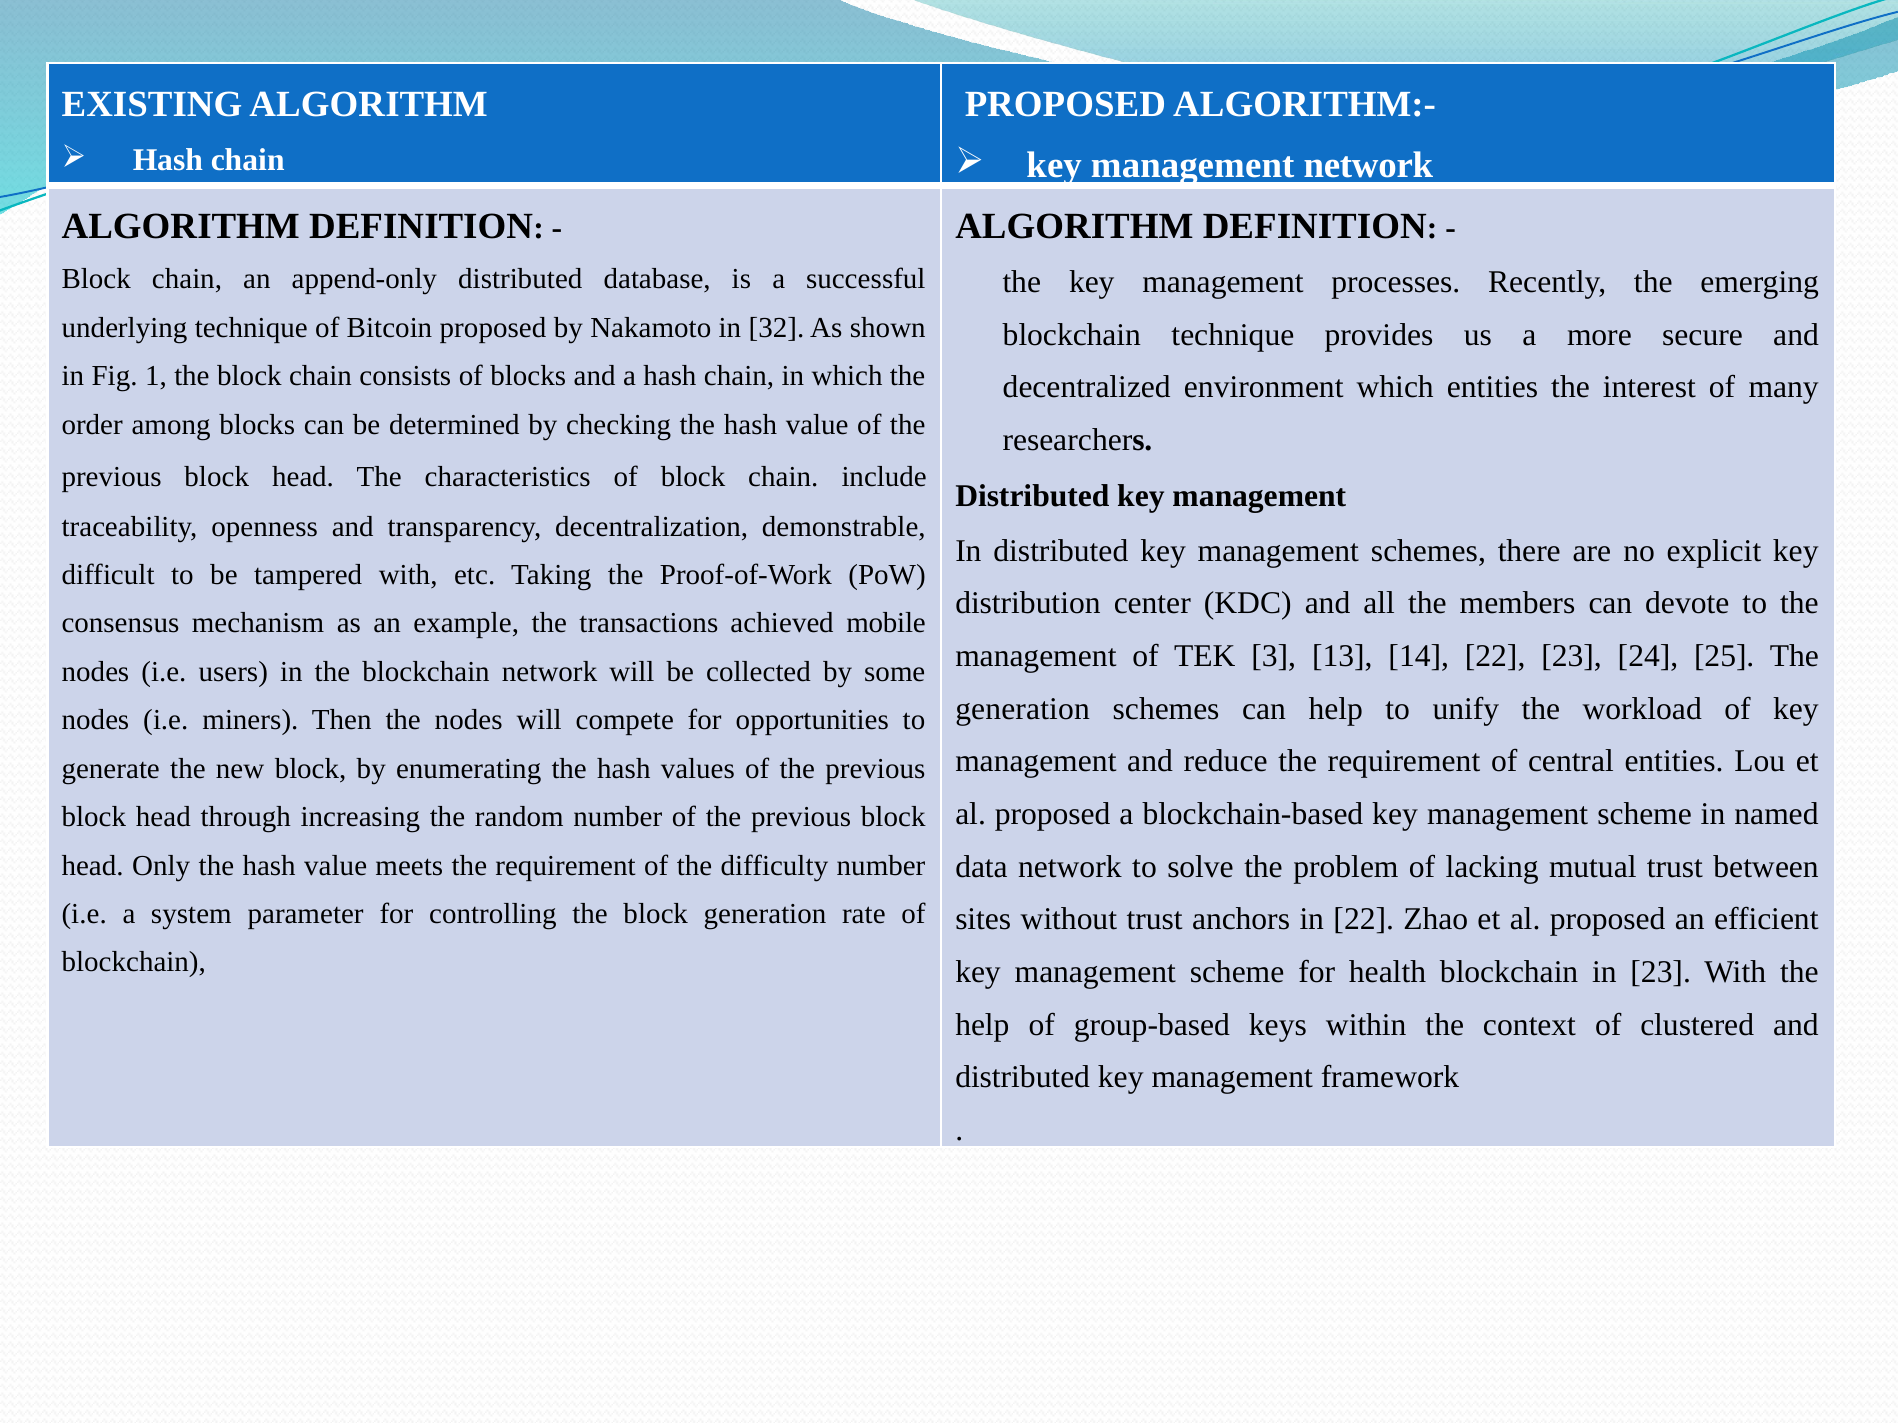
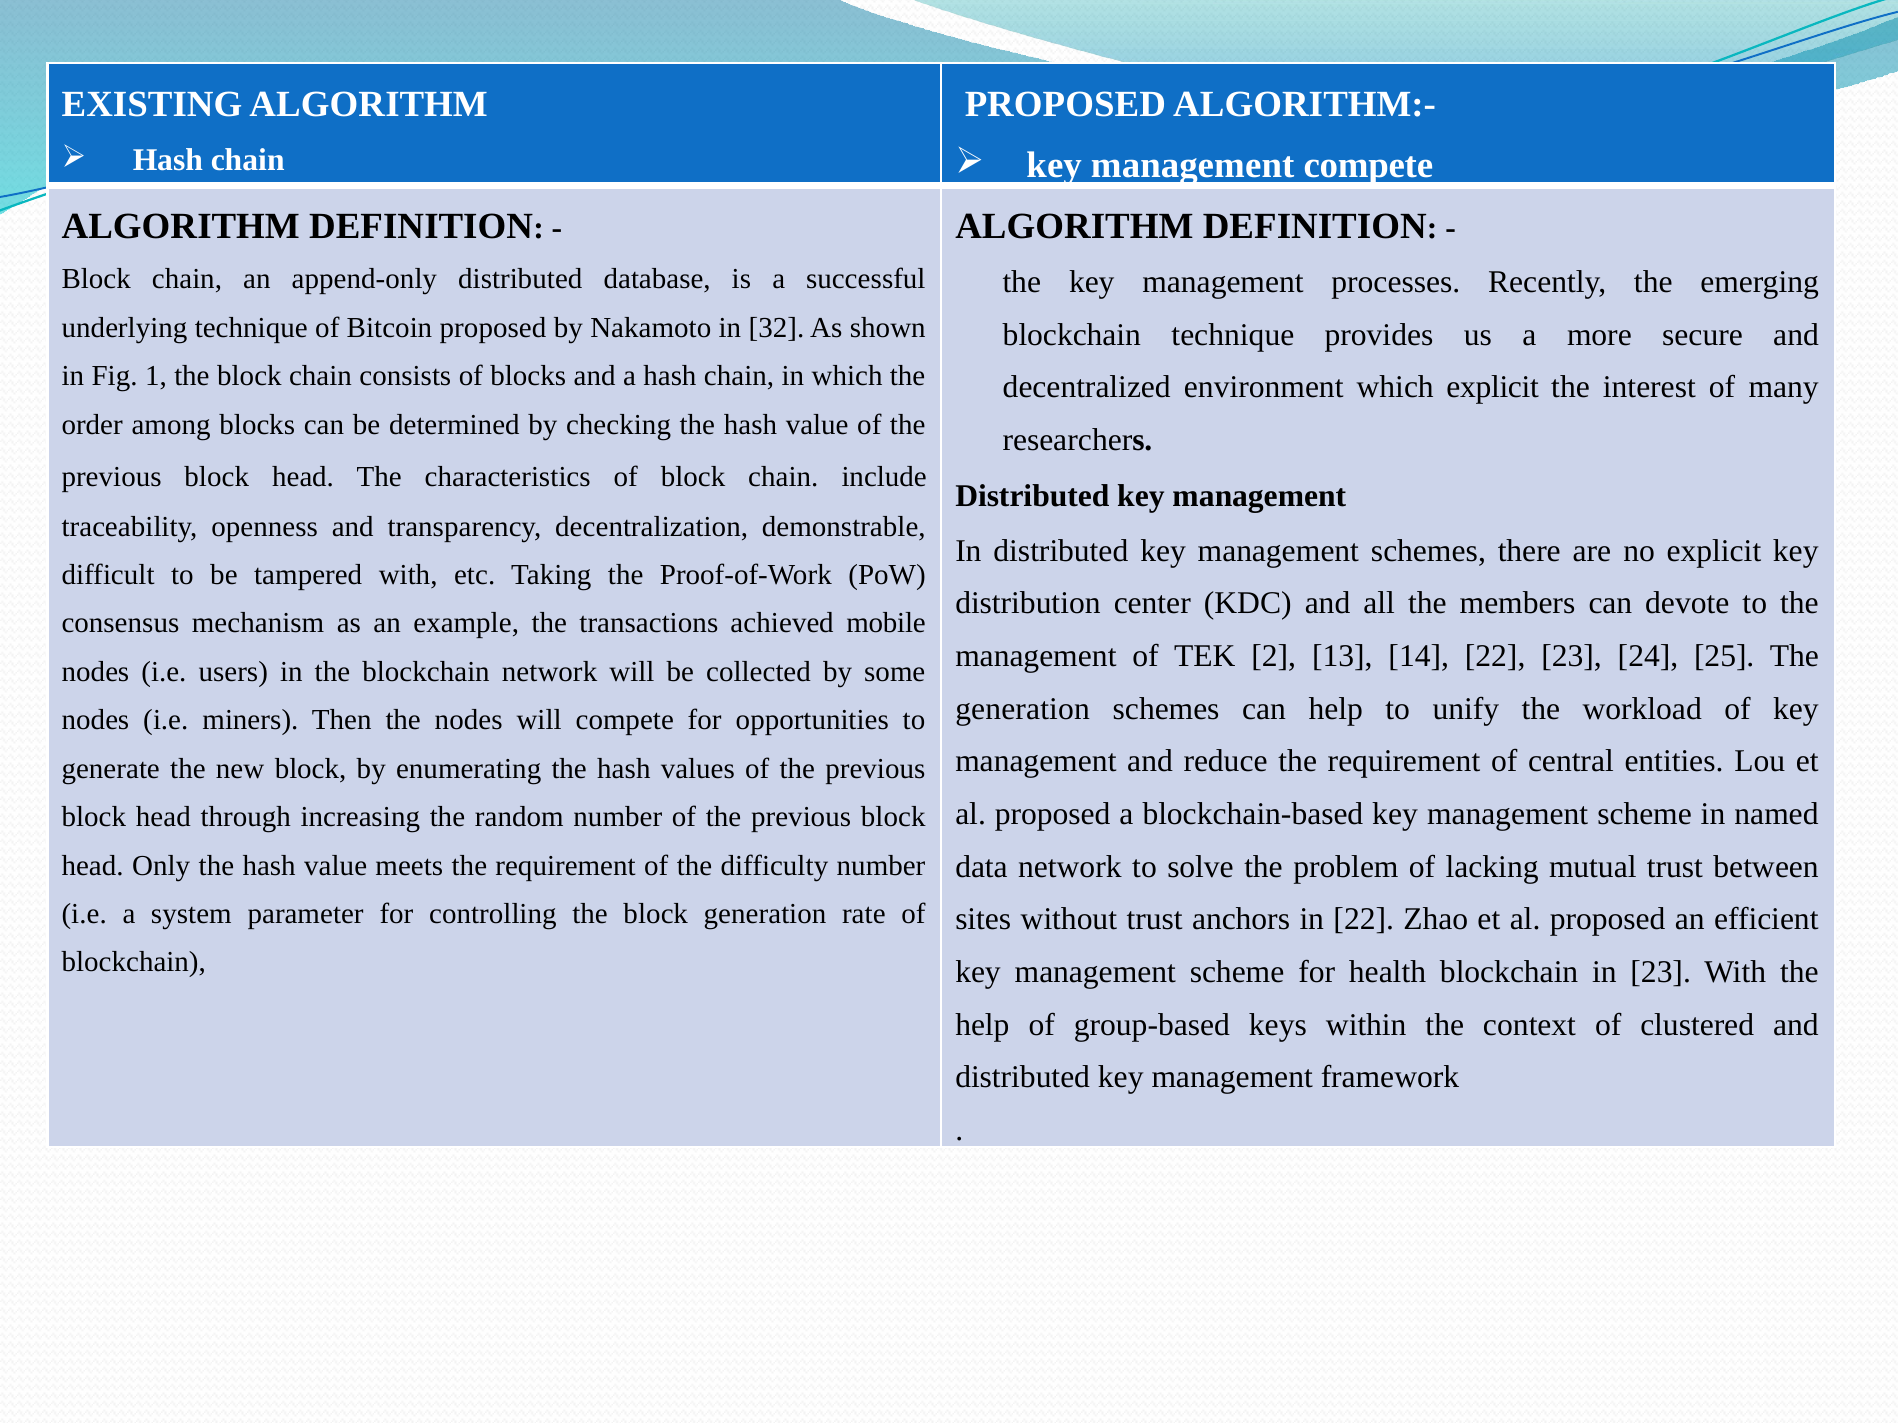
management network: network -> compete (1368, 166)
which entities: entities -> explicit (1493, 388)
3: 3 -> 2 (1274, 656)
